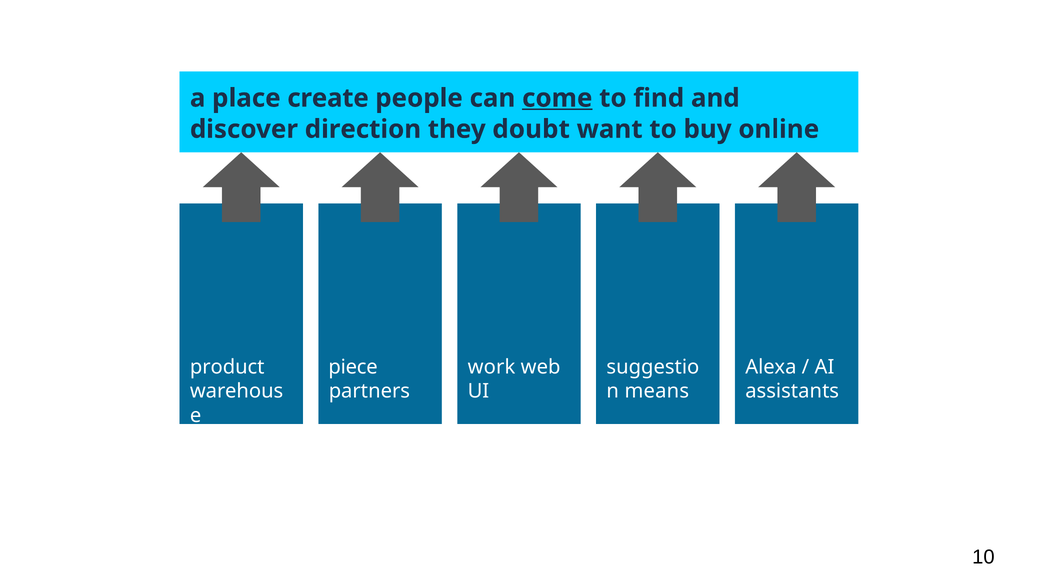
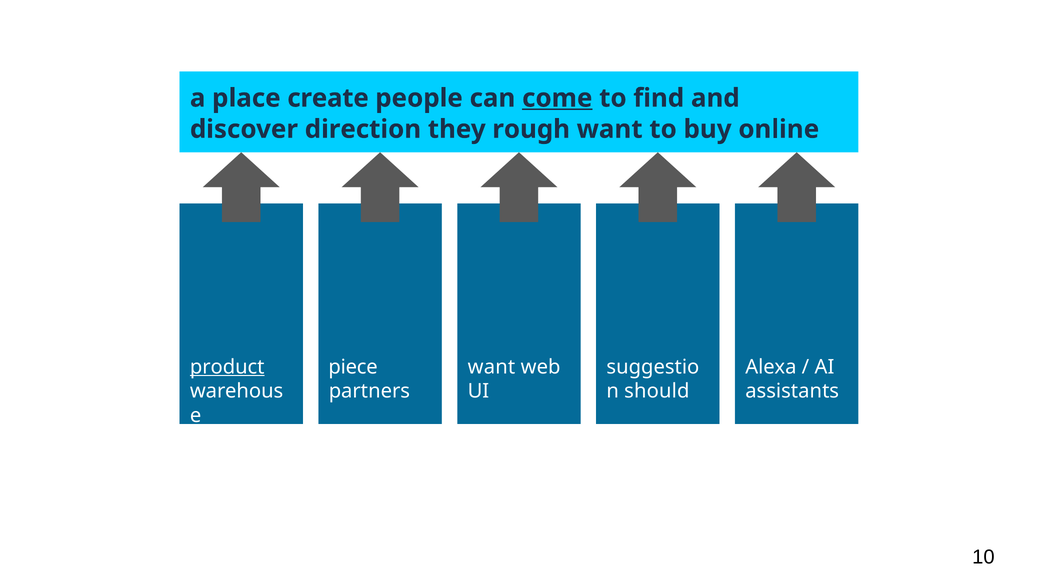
doubt: doubt -> rough (531, 129)
product underline: none -> present (227, 367)
work: work -> want (491, 367)
means: means -> should (657, 391)
